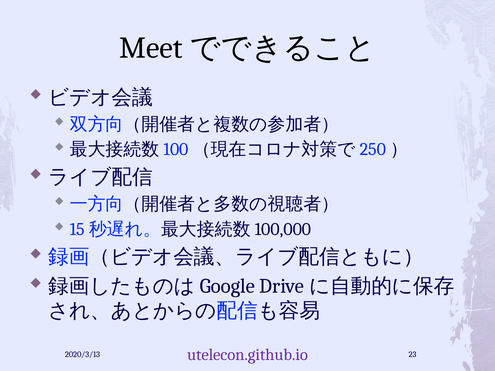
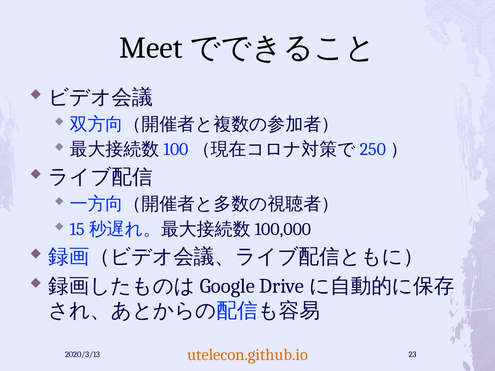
utelecon.github.io colour: purple -> orange (247, 355)
